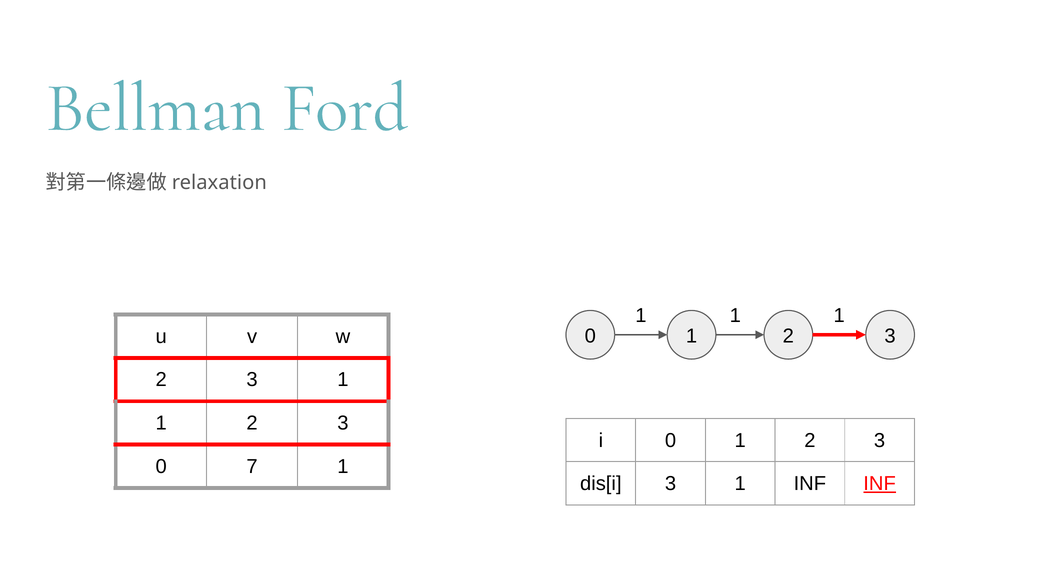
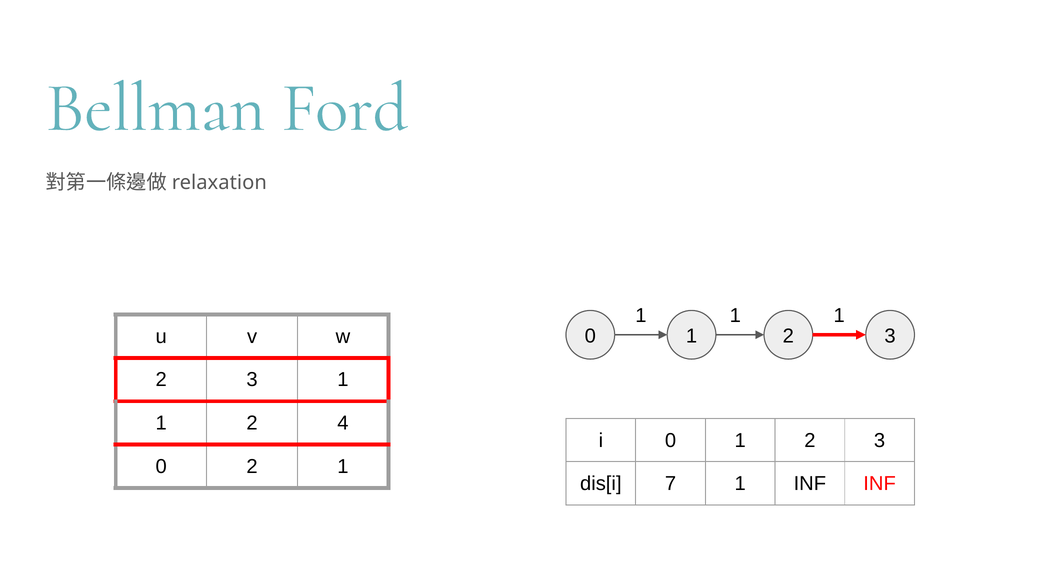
3: 3 -> 4 (343, 423)
0 7: 7 -> 2 (252, 467)
dis[i 3: 3 -> 7 (671, 484)
INF underline: present -> none (880, 484)
